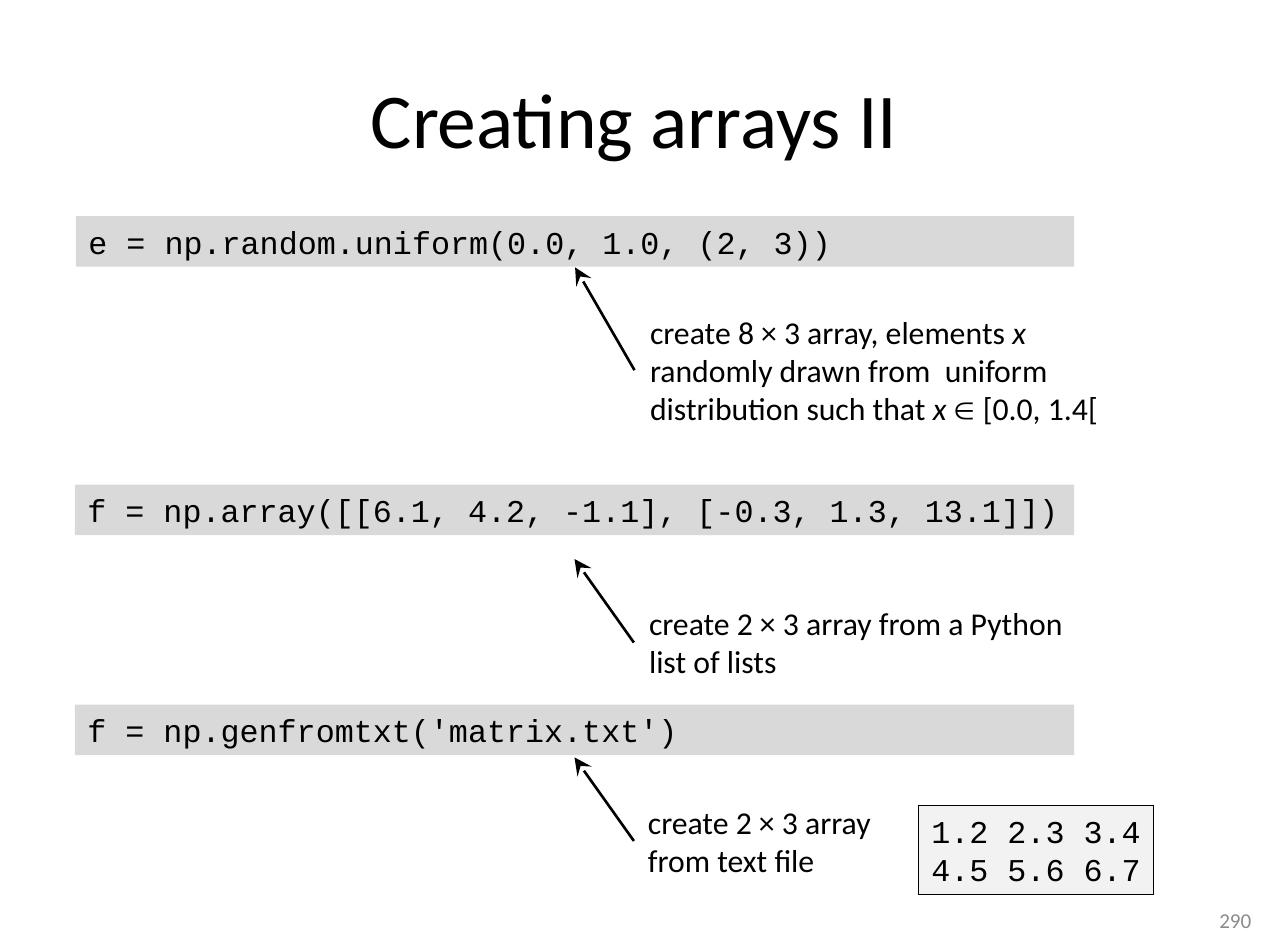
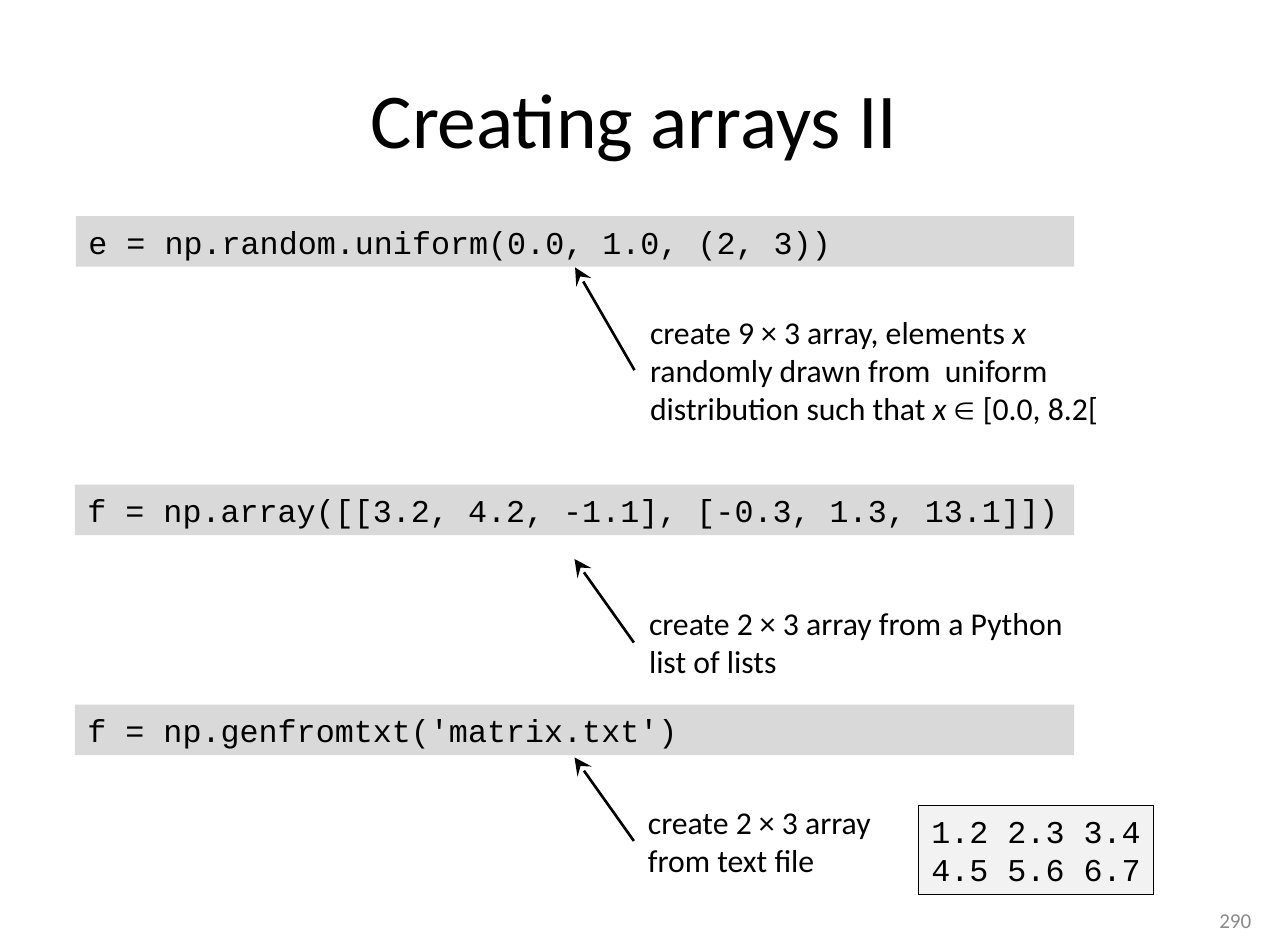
8: 8 -> 9 (746, 333)
1.4[: 1.4[ -> 8.2[ (1073, 410)
np.array([[6.1: np.array([[6.1 -> np.array([[3.2 (306, 512)
